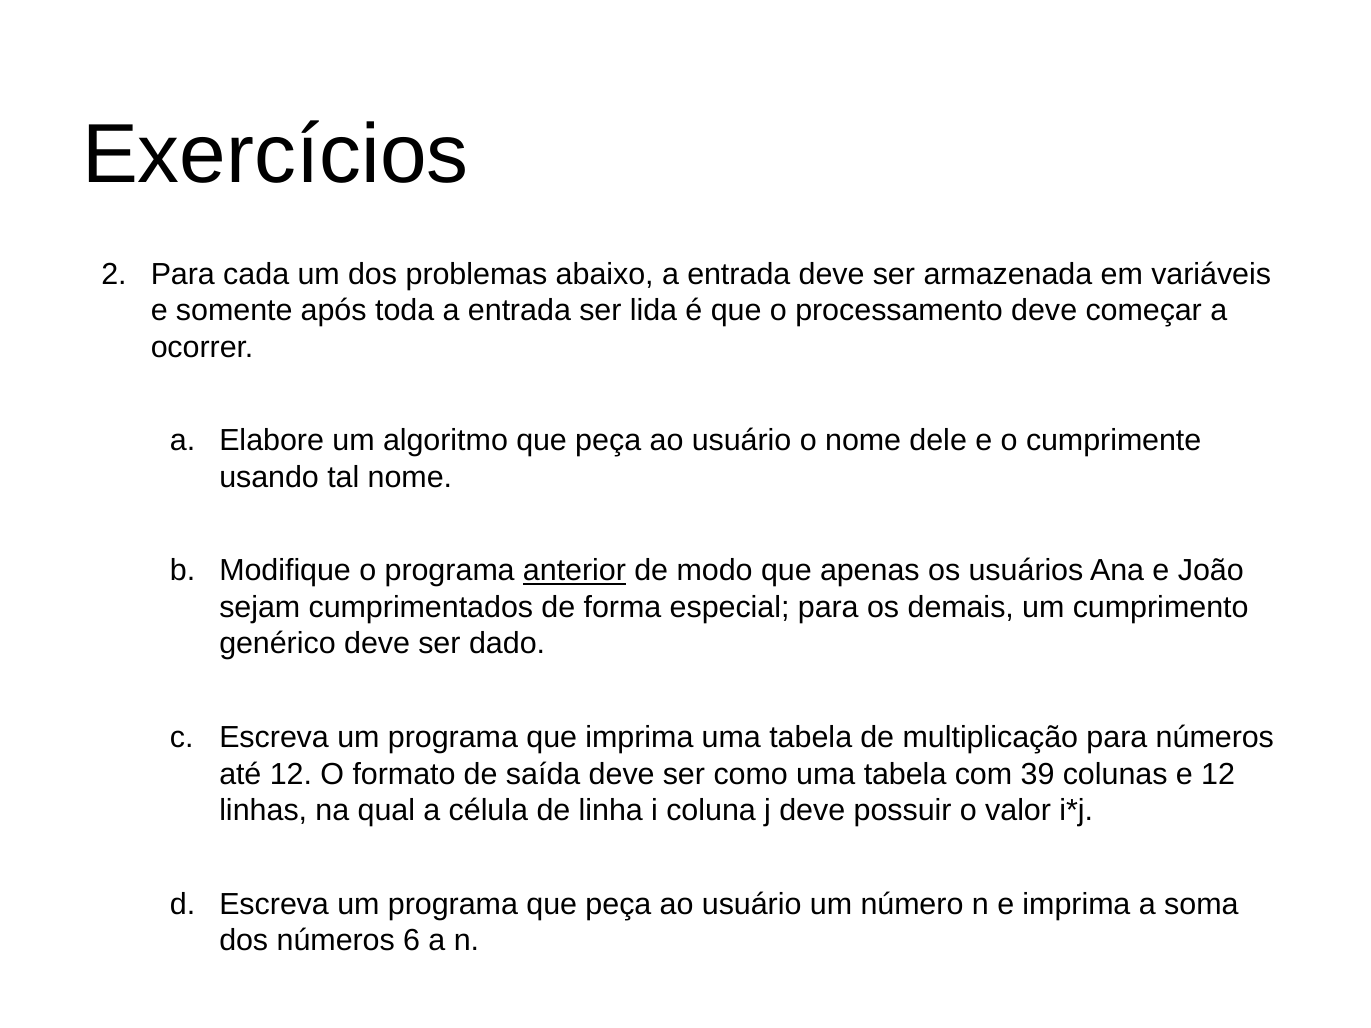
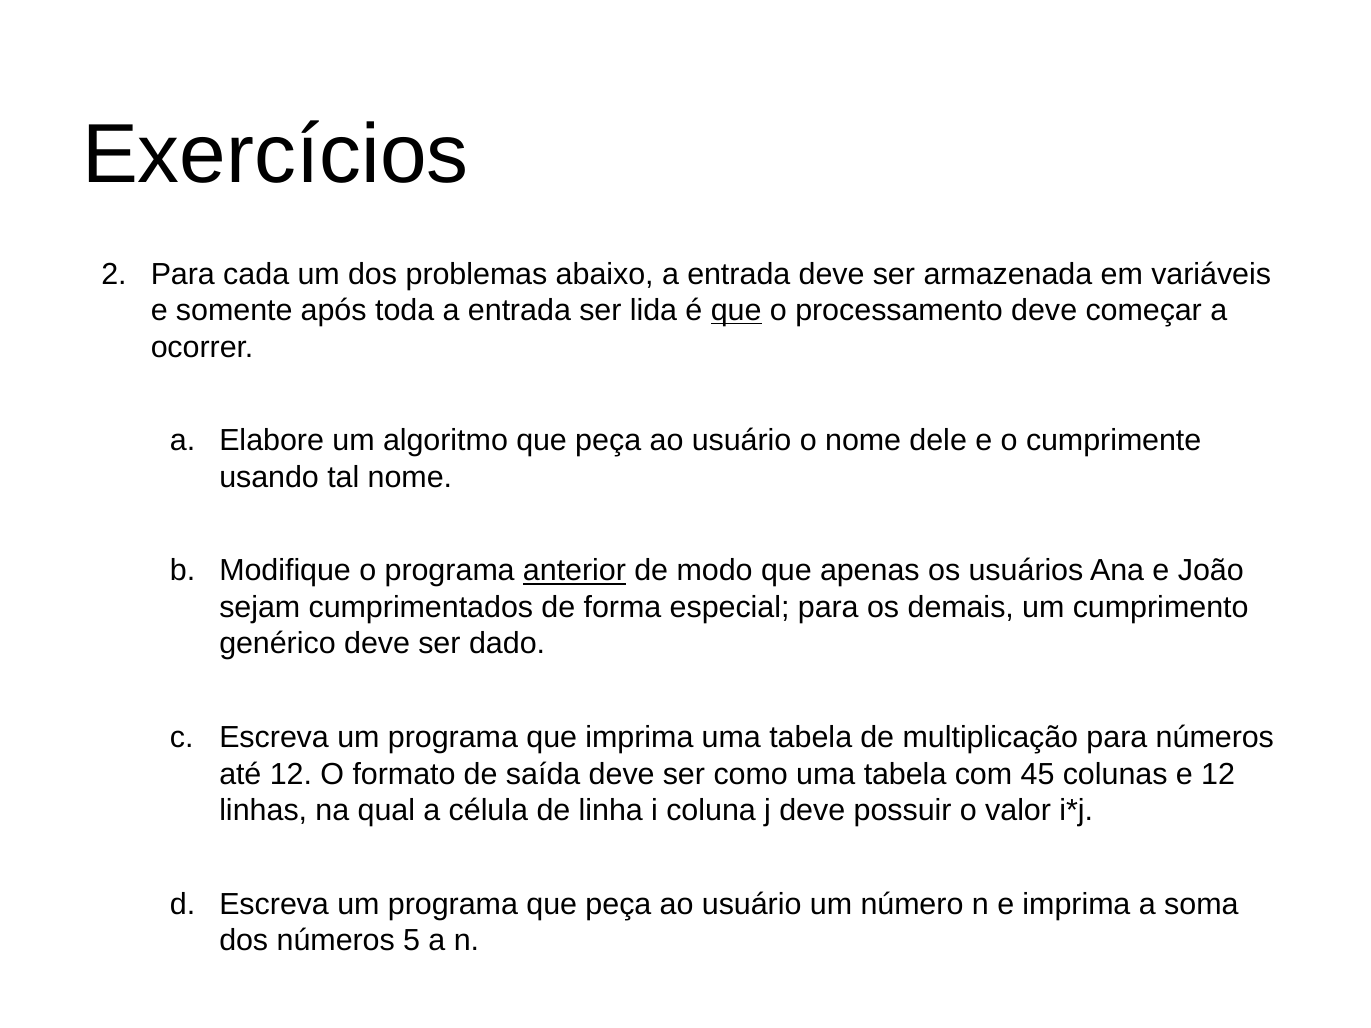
que underline: none -> present (736, 311)
39: 39 -> 45 (1038, 774)
6: 6 -> 5 (412, 941)
